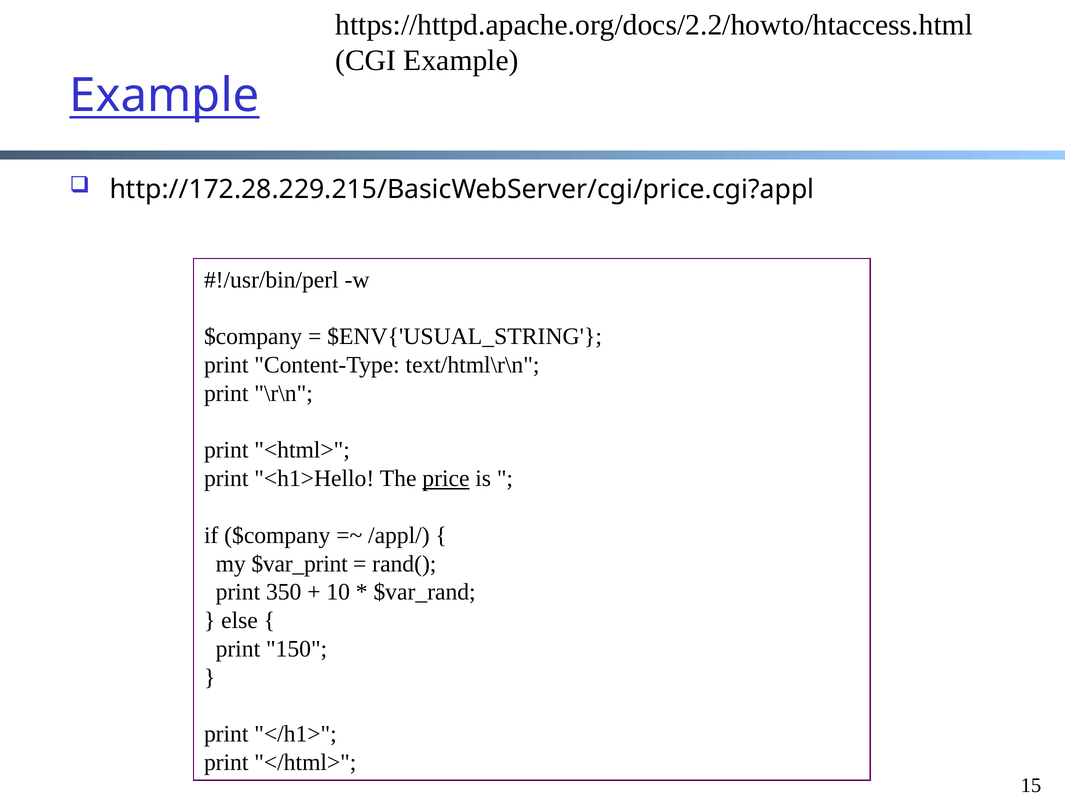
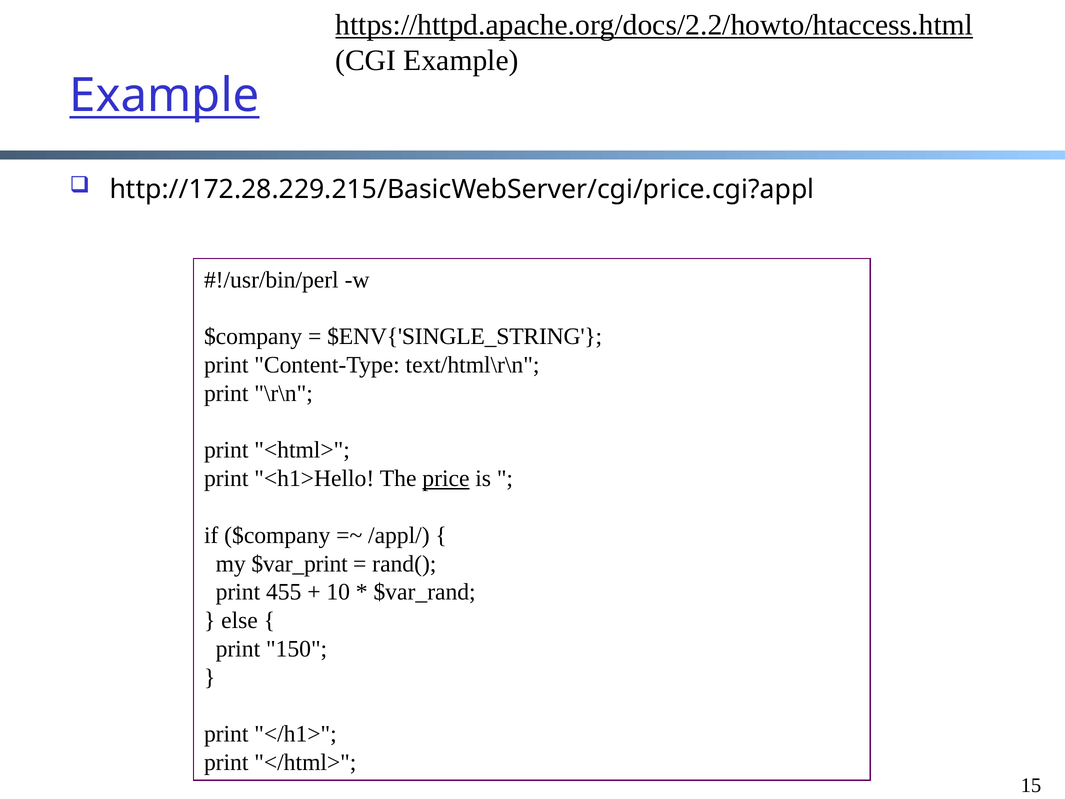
https://httpd.apache.org/docs/2.2/howto/htaccess.html underline: none -> present (654, 25)
$ENV{'USUAL_STRING: $ENV{'USUAL_STRING -> $ENV{'SINGLE_STRING (465, 336)
350: 350 -> 455 (284, 592)
